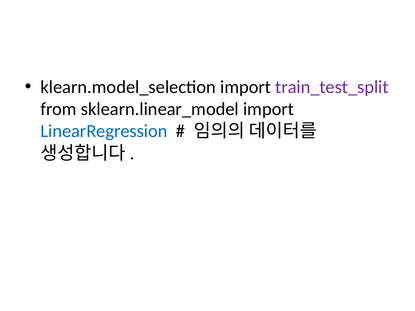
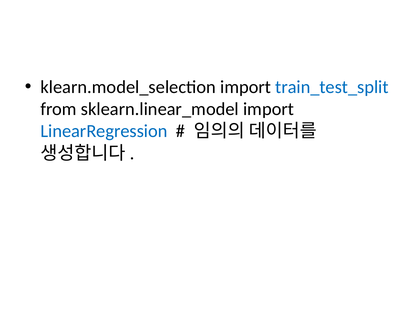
train_test_split colour: purple -> blue (332, 87)
